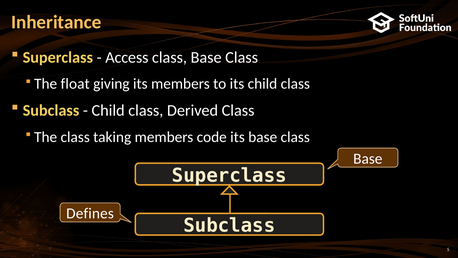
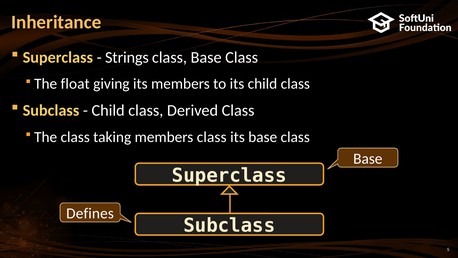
Access: Access -> Strings (127, 57)
members code: code -> class (212, 137)
